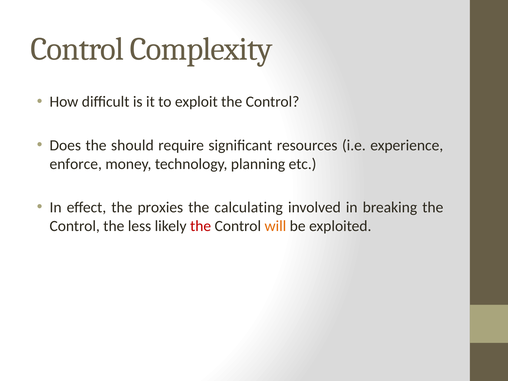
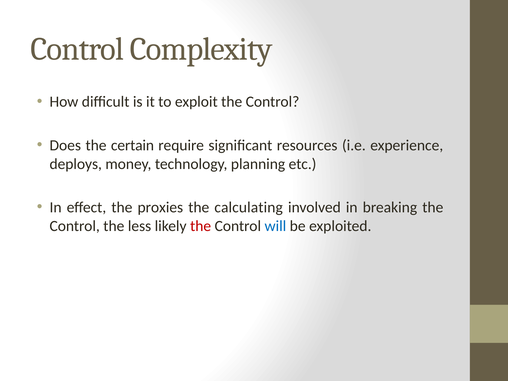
should: should -> certain (133, 145)
enforce: enforce -> deploys (76, 164)
will colour: orange -> blue (275, 226)
